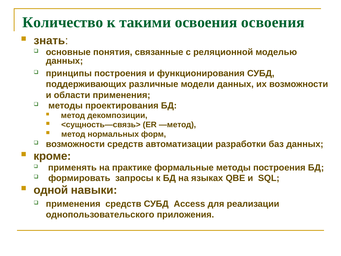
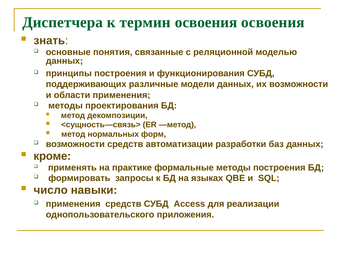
Количество: Количество -> Диспетчера (63, 22)
такими: такими -> термин (145, 22)
одной: одной -> число (51, 190)
